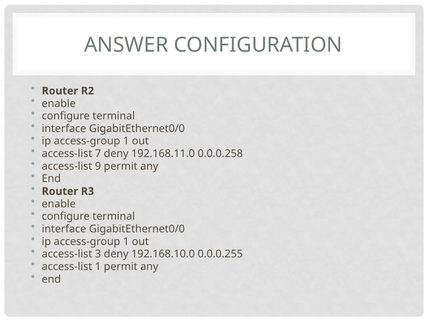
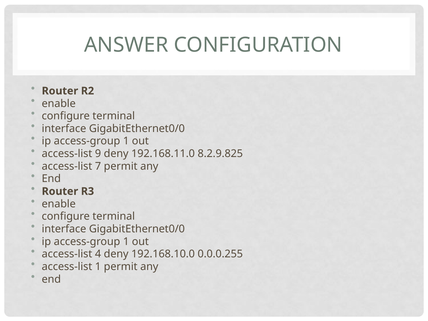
7: 7 -> 9 (98, 154)
0.0.0.258: 0.0.0.258 -> 8.2.9.825 (220, 154)
9: 9 -> 7 (98, 166)
3: 3 -> 4 (98, 254)
